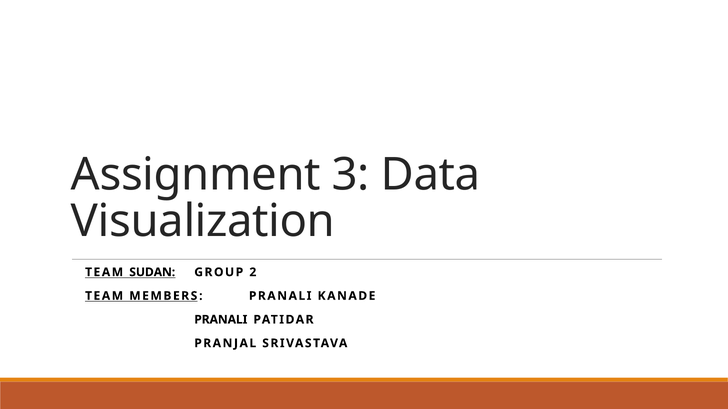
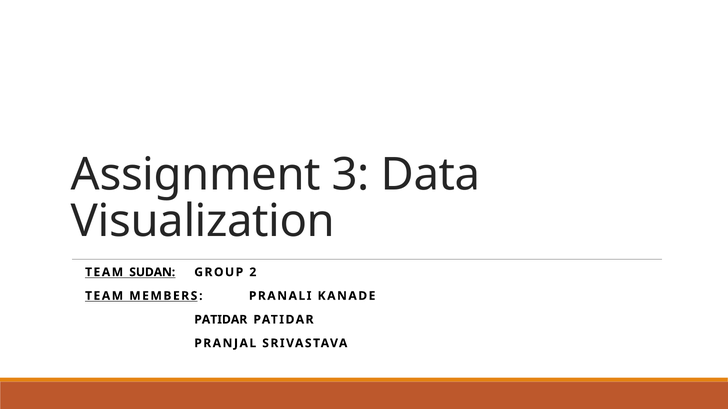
PRANALI: PRANALI -> PATIDAR (221, 320)
